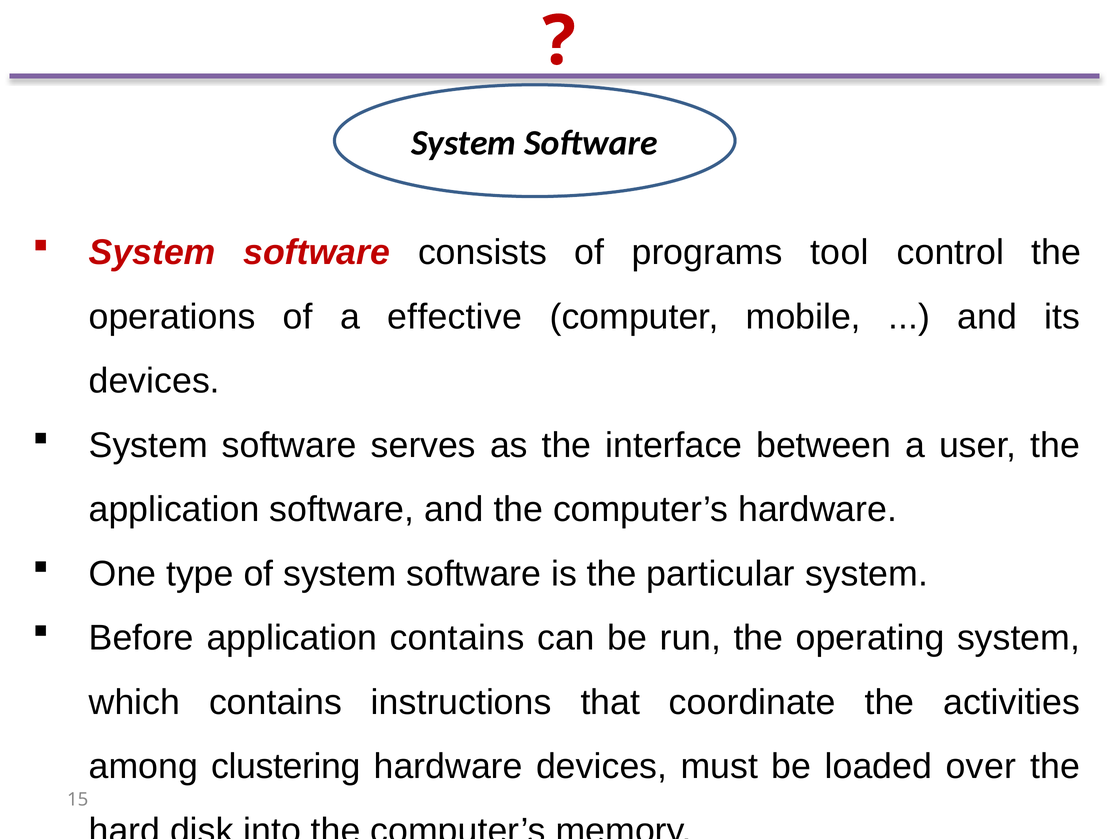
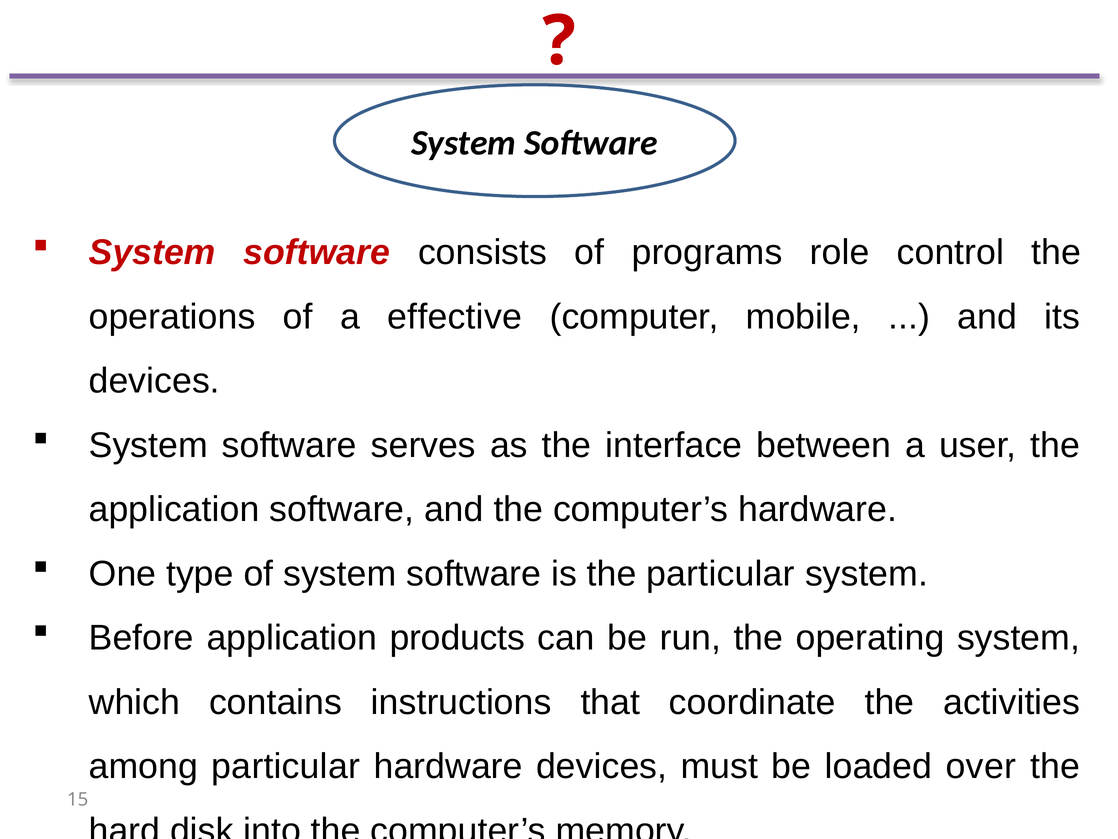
tool: tool -> role (840, 252)
application contains: contains -> products (457, 638)
among clustering: clustering -> particular (286, 766)
